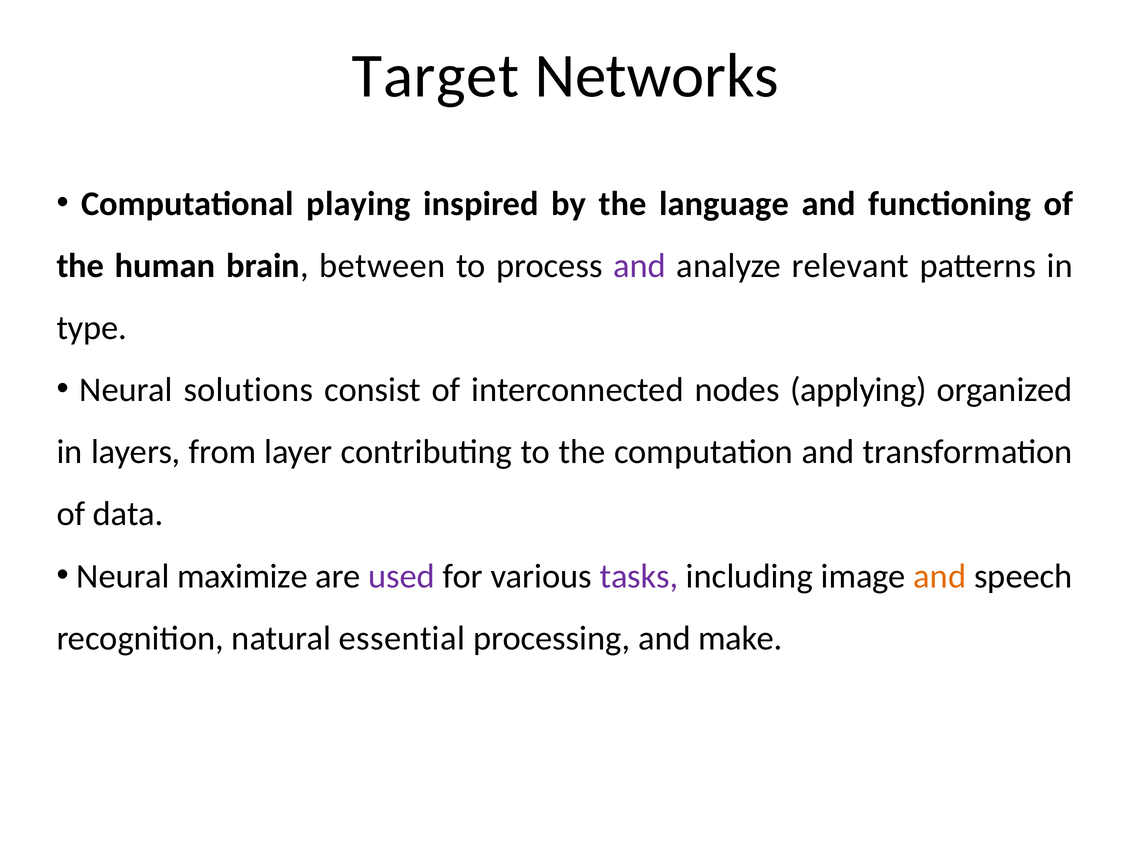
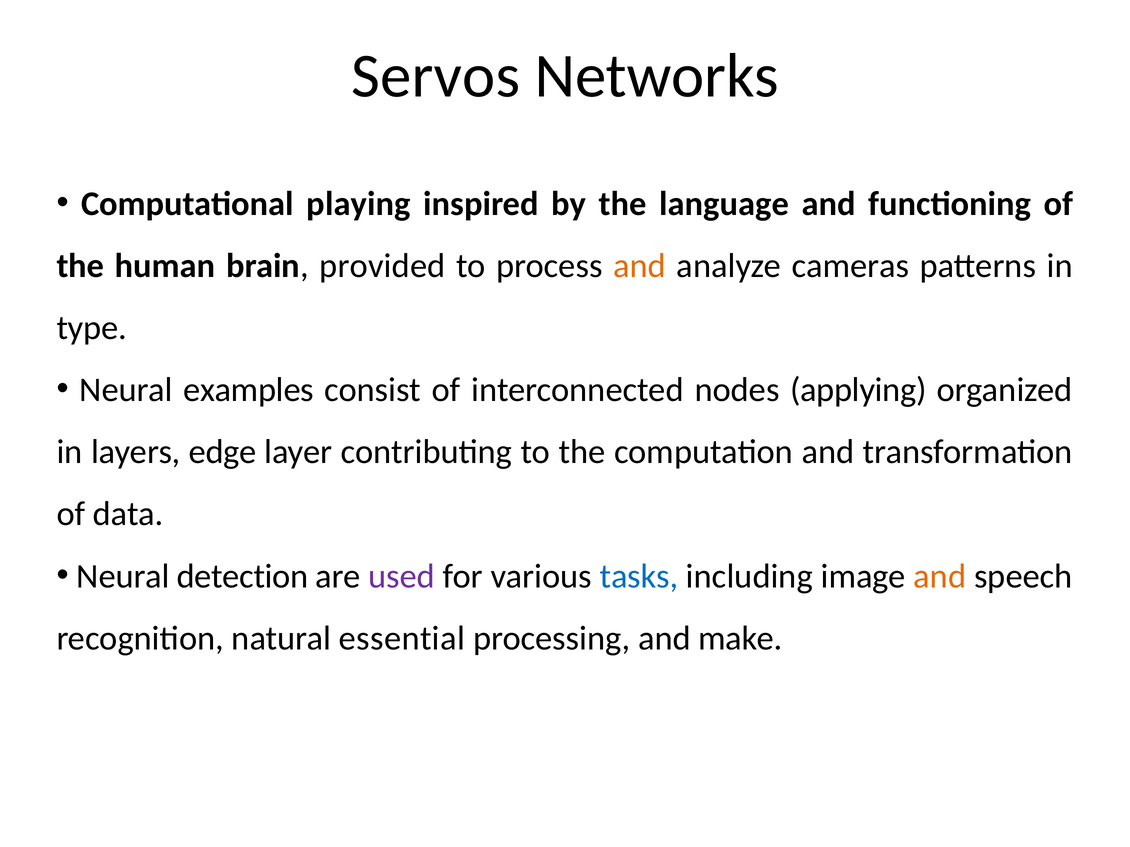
Target: Target -> Servos (436, 76)
between: between -> provided (383, 266)
and colour: purple -> orange (640, 266)
relevant: relevant -> cameras (850, 266)
solutions: solutions -> examples (249, 390)
from: from -> edge (223, 452)
maximize: maximize -> detection (242, 577)
tasks colour: purple -> blue (639, 577)
